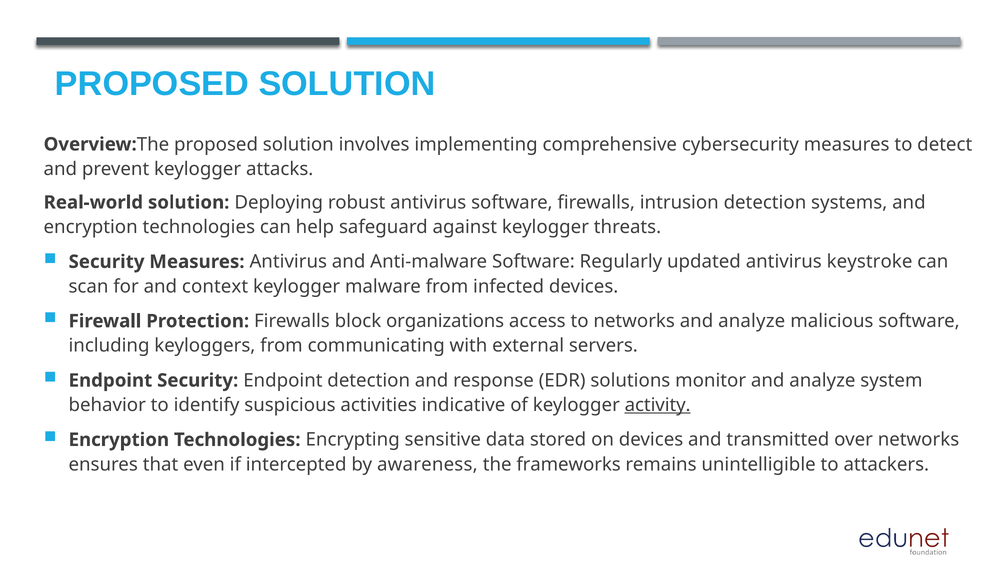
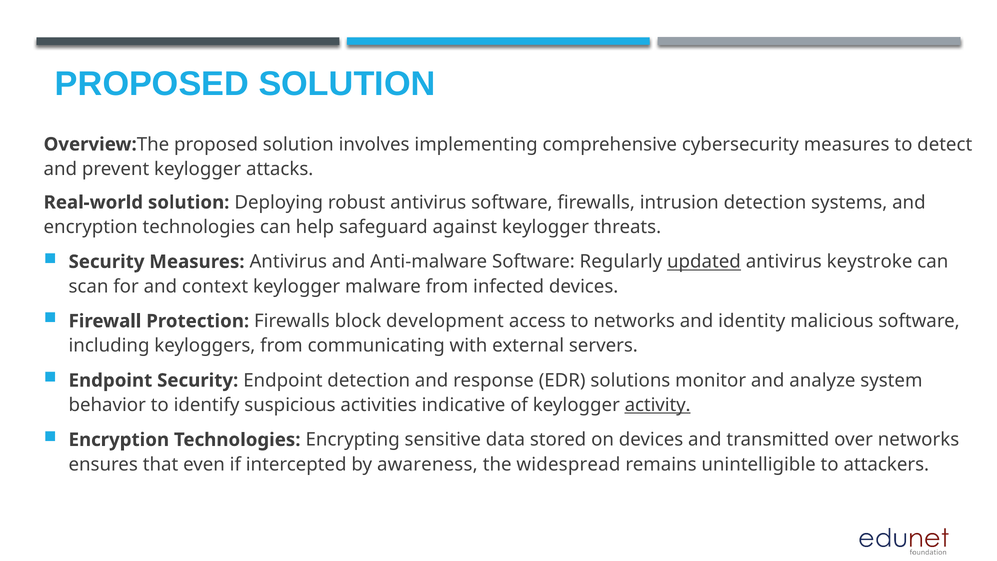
updated underline: none -> present (704, 262)
organizations: organizations -> development (445, 321)
networks and analyze: analyze -> identity (752, 321)
frameworks: frameworks -> widespread (568, 464)
